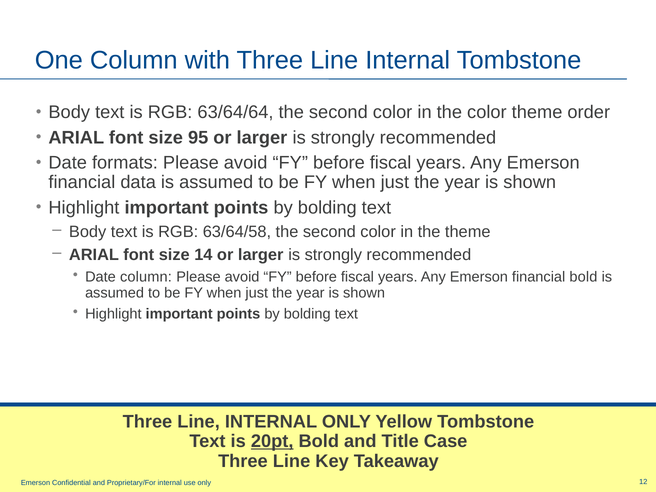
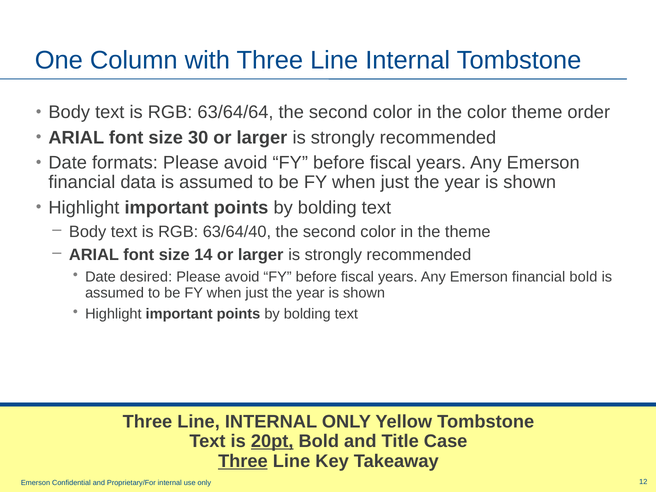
95: 95 -> 30 (198, 138)
63/64/58: 63/64/58 -> 63/64/40 (237, 232)
Date column: column -> desired (146, 277)
Three underline: none -> present (243, 461)
